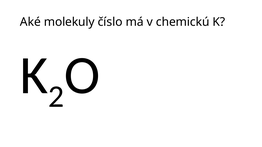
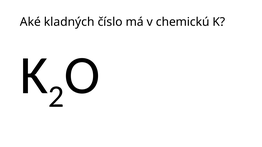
molekuly: molekuly -> kladných (69, 22)
